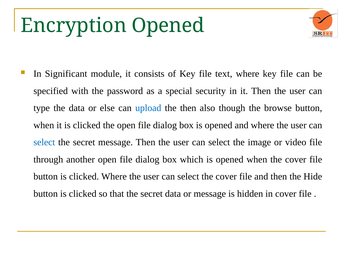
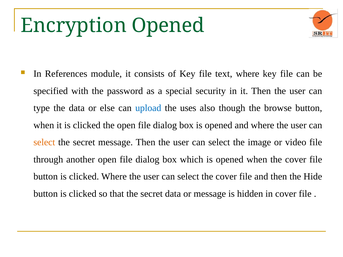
Significant: Significant -> References (66, 74)
the then: then -> uses (188, 108)
select colour: blue -> orange (44, 142)
